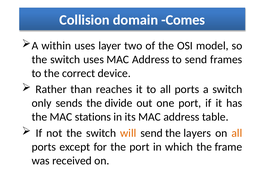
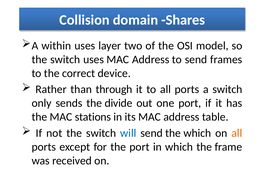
Comes: Comes -> Shares (183, 20)
reaches: reaches -> through (114, 89)
will colour: orange -> blue (128, 133)
the layers: layers -> which (197, 133)
